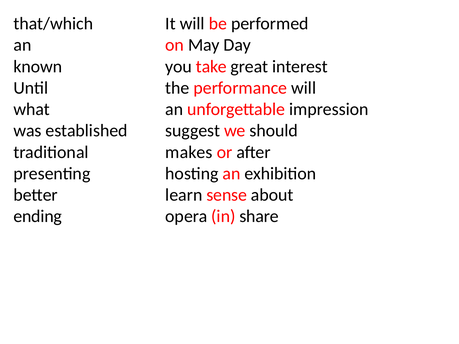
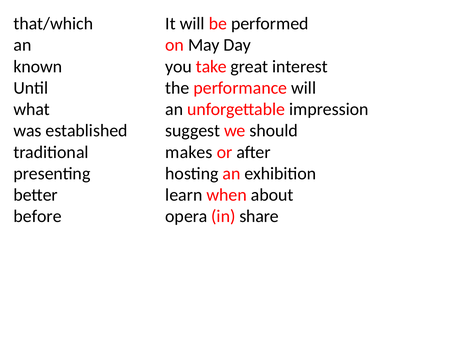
sense: sense -> when (227, 195)
ending: ending -> before (38, 217)
